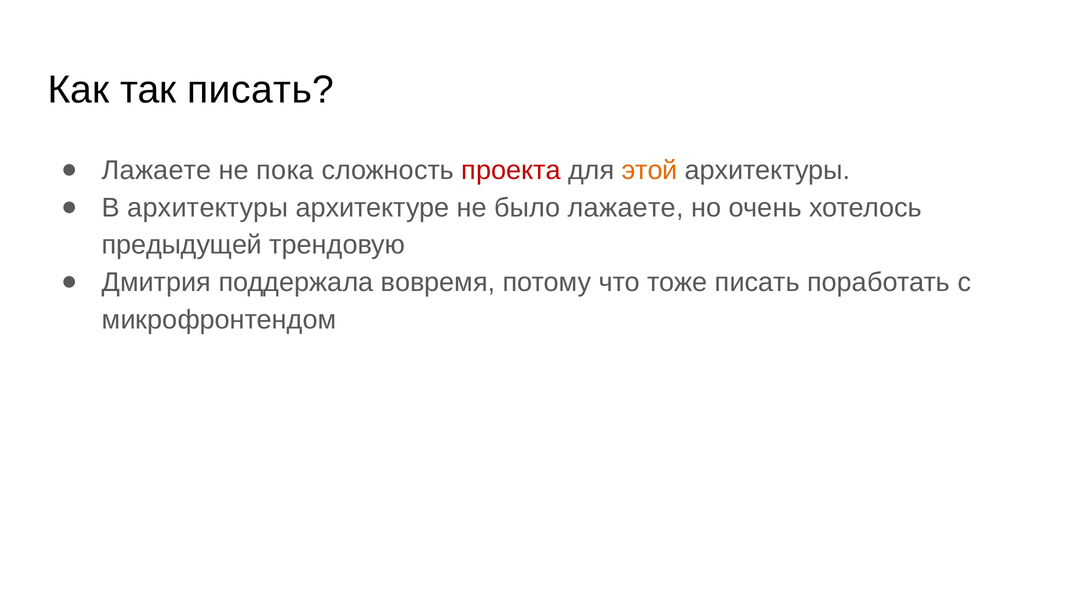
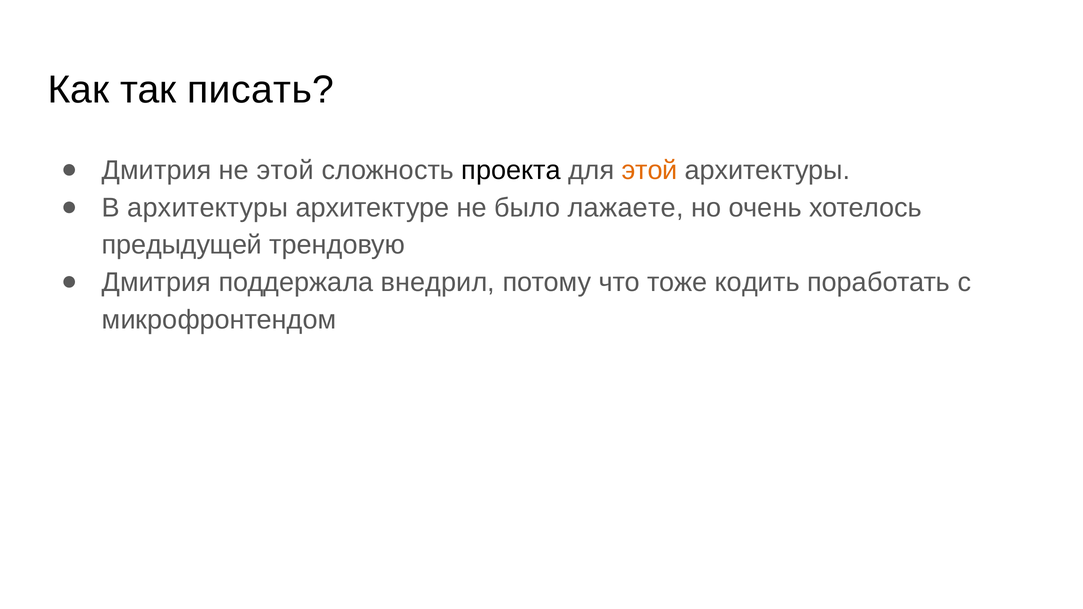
Лажаете: Лажаете -> Дмитрия (157, 170)
не пока: пока -> этой (285, 170)
проекта colour: red -> black (511, 170)
вовремя: вовремя -> внедрил (438, 282)
тоже писать: писать -> кодить (757, 282)
